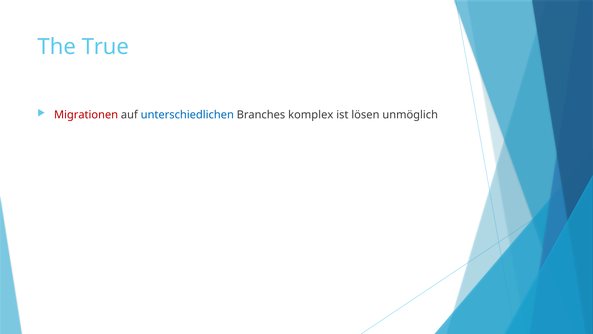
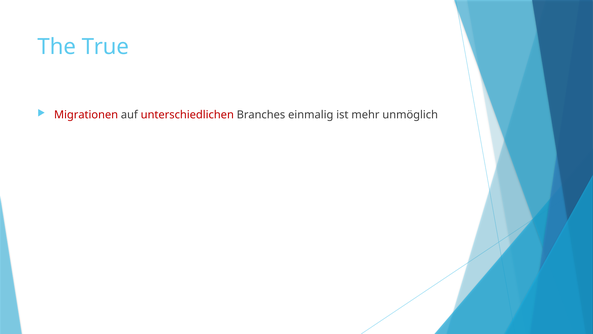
unterschiedlichen colour: blue -> red (187, 115)
komplex: komplex -> einmalig (311, 115)
lösen: lösen -> mehr (365, 115)
